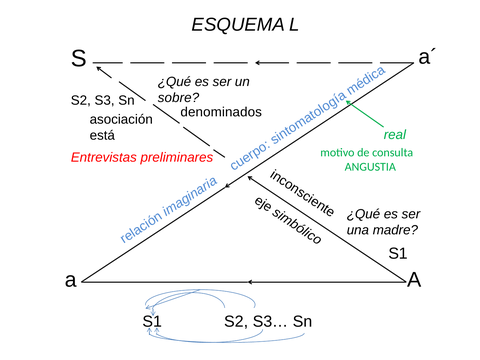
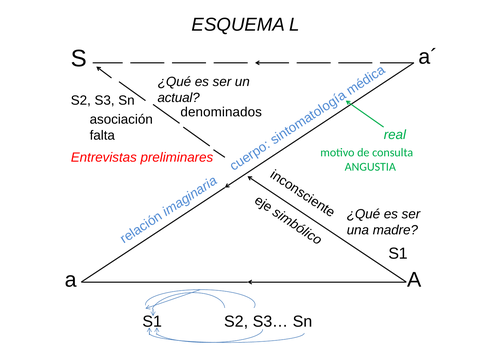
sobre: sobre -> actual (179, 98)
está: está -> falta (102, 135)
